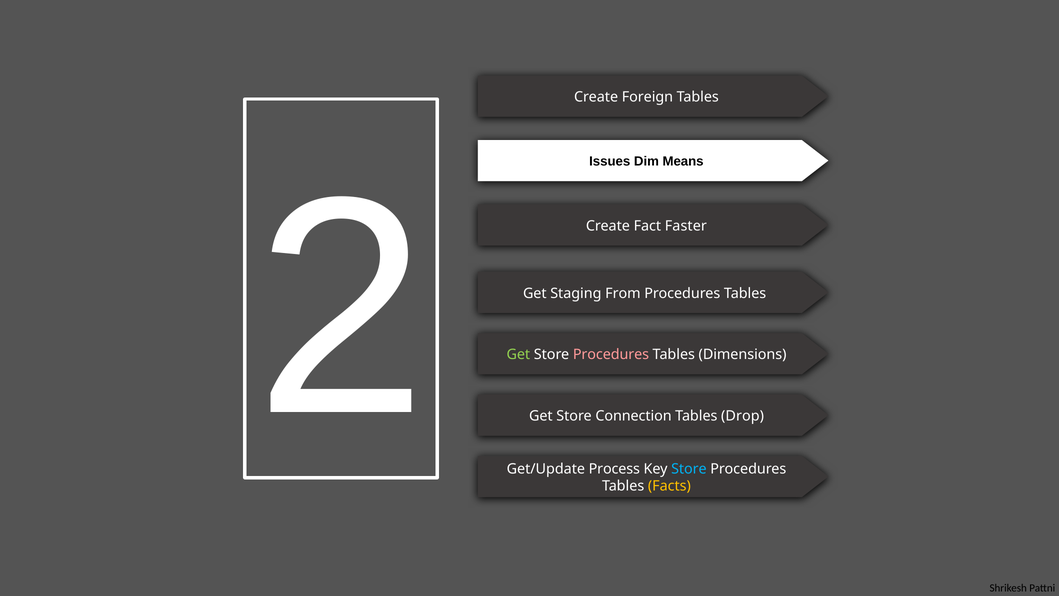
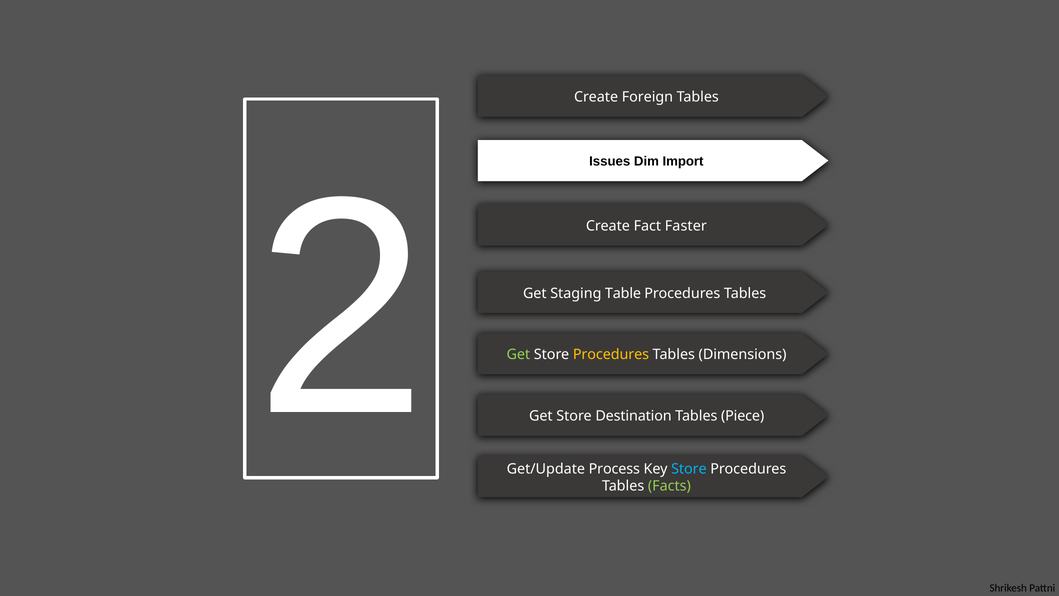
Means: Means -> Import (683, 161)
From: From -> Table (623, 293)
Procedures colour: pink -> yellow (611, 355)
Connection: Connection -> Destination (634, 416)
Drop: Drop -> Piece (743, 416)
Facts colour: yellow -> light green (669, 486)
